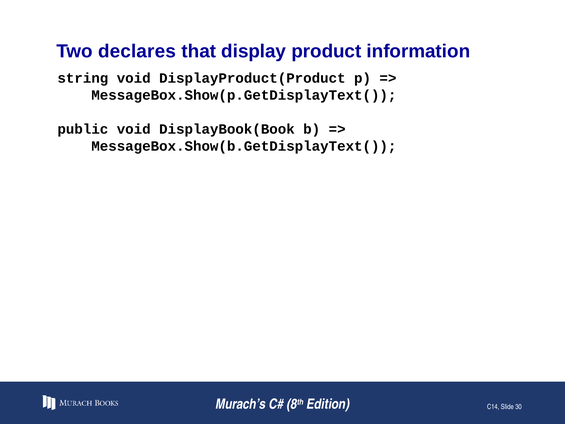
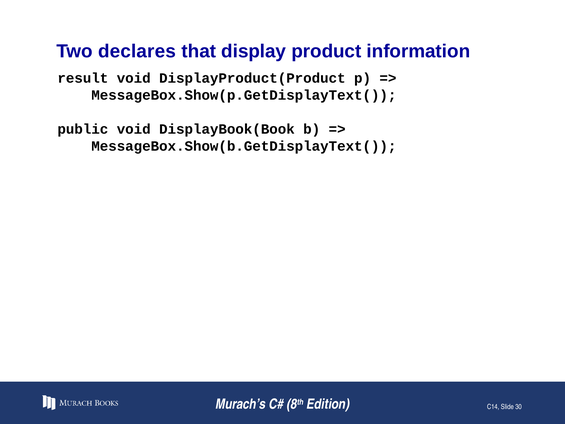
string: string -> result (83, 78)
